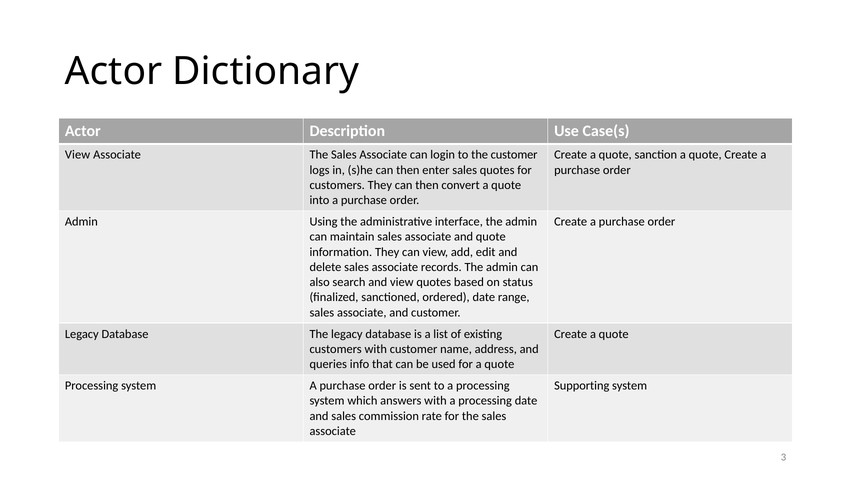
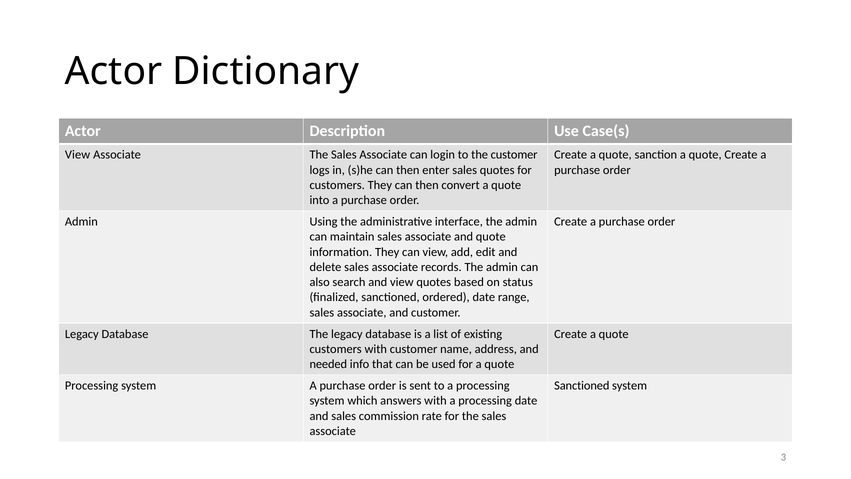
queries: queries -> needed (328, 364)
Supporting: Supporting -> Sanctioned (582, 385)
